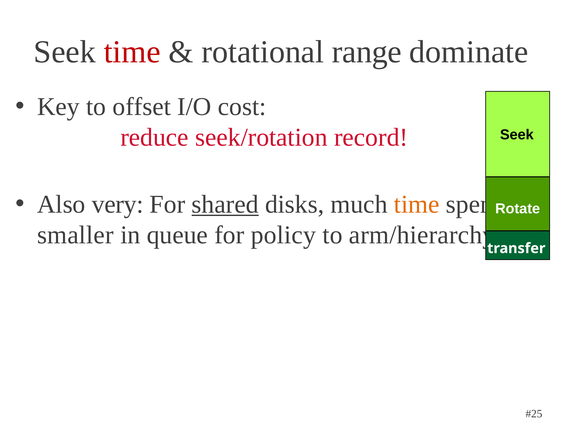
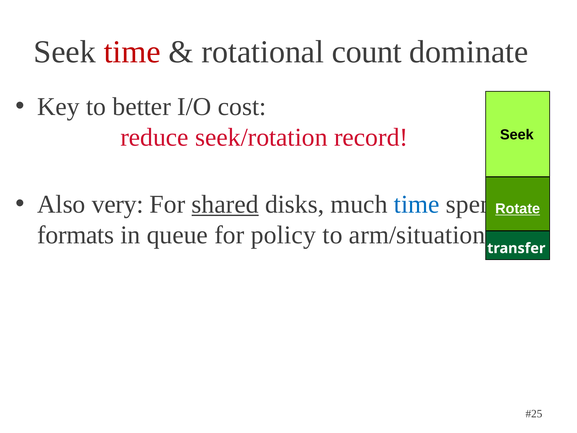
range: range -> count (367, 52)
offset: offset -> better (142, 107)
time colour: orange -> blue (417, 204)
Rotate underline: none -> present (518, 209)
smaller: smaller -> formats (76, 235)
arm/hierarchy: arm/hierarchy -> arm/situations (422, 235)
